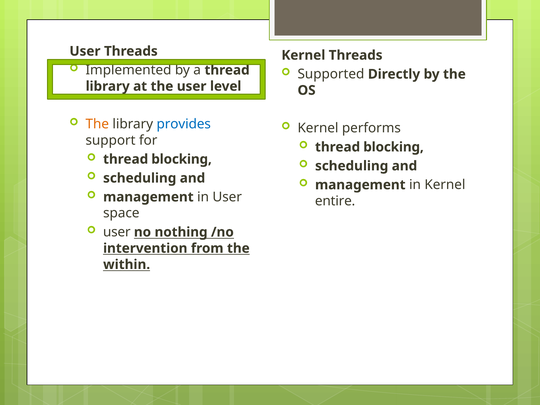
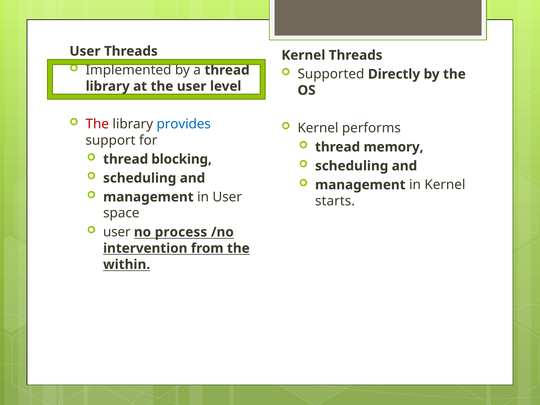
The colour: orange -> red (97, 124)
blocking: blocking -> memory (394, 147)
entire: entire -> starts (335, 201)
nothing: nothing -> process (181, 232)
